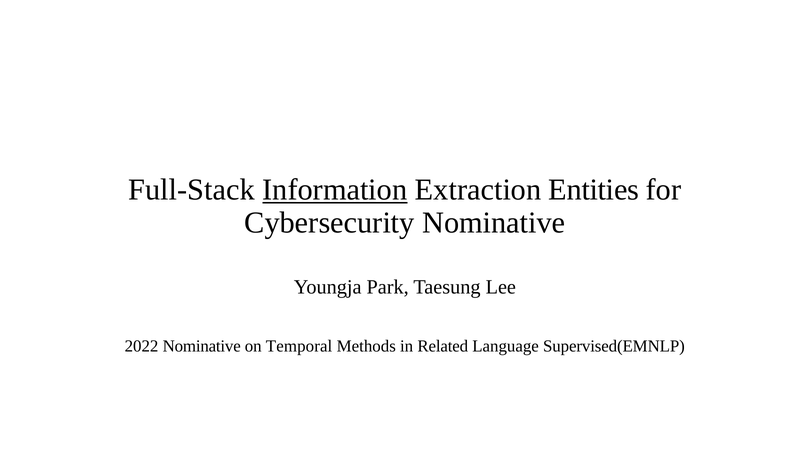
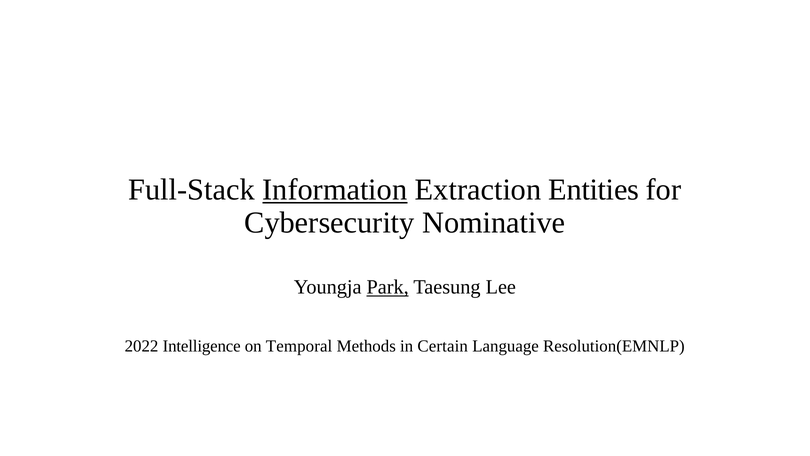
Park underline: none -> present (388, 287)
2022 Nominative: Nominative -> Intelligence (202, 346)
Related: Related -> Certain (443, 346)
Supervised(EMNLP: Supervised(EMNLP -> Resolution(EMNLP (614, 346)
